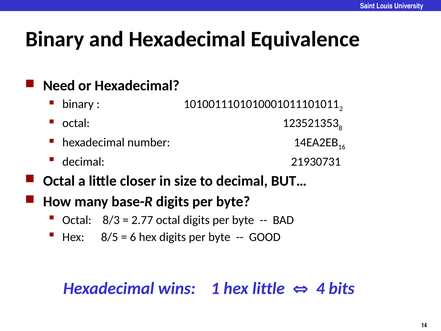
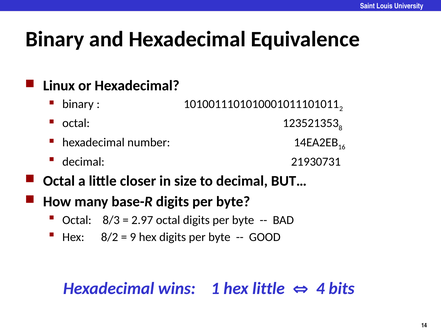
Need: Need -> Linux (59, 86)
2.77: 2.77 -> 2.97 (142, 220)
8/5: 8/5 -> 8/2 (110, 237)
6: 6 -> 9 (133, 237)
